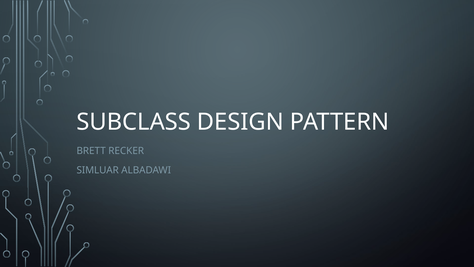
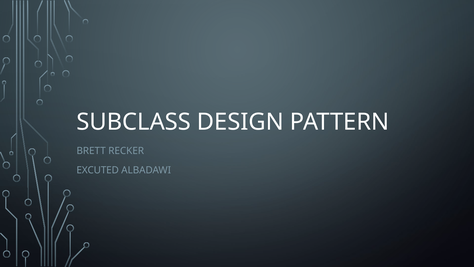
SIMLUAR: SIMLUAR -> EXCUTED (98, 170)
